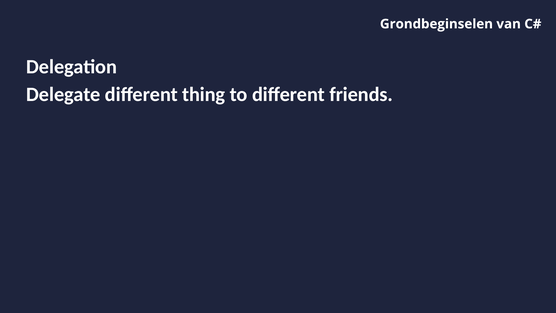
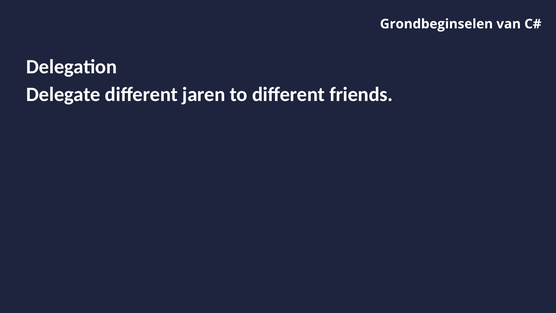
thing: thing -> jaren (204, 94)
